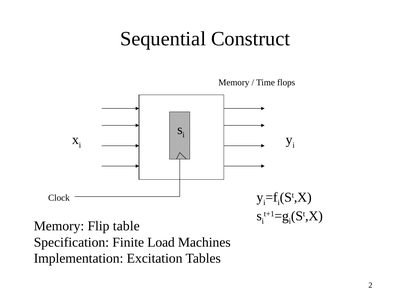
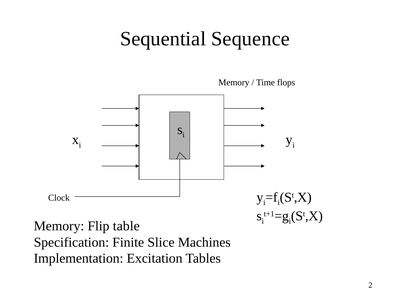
Construct: Construct -> Sequence (251, 39)
Load: Load -> Slice (161, 242)
